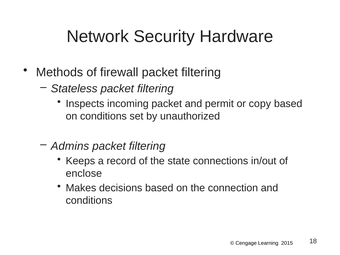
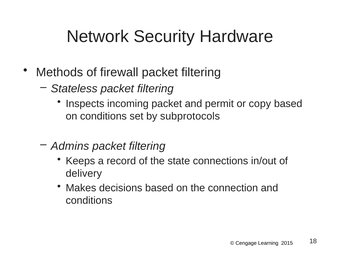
unauthorized: unauthorized -> subprotocols (190, 116)
enclose: enclose -> delivery (84, 174)
